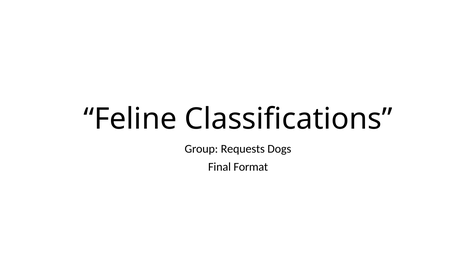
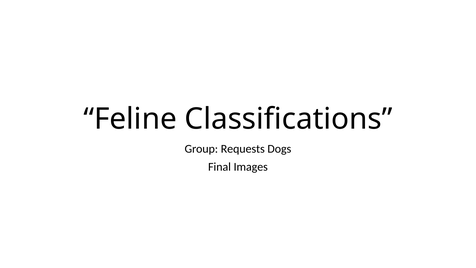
Format: Format -> Images (251, 167)
